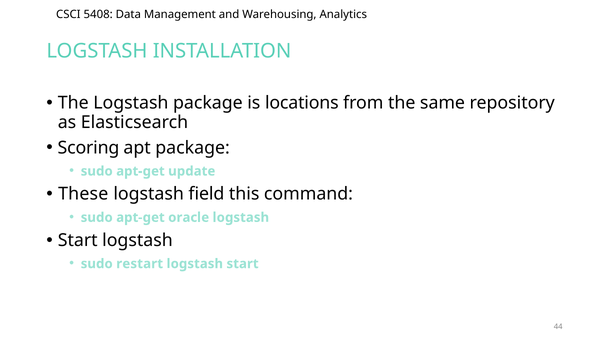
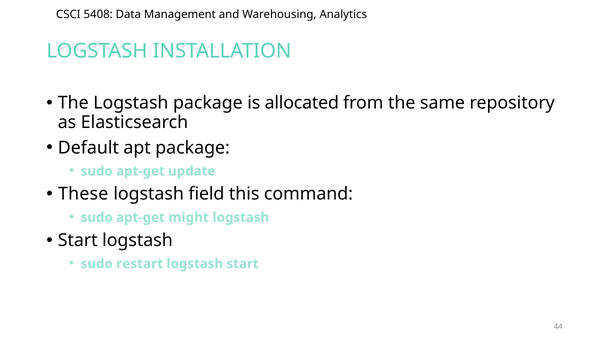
locations: locations -> allocated (302, 103)
Scoring: Scoring -> Default (88, 148)
oracle: oracle -> might (189, 217)
